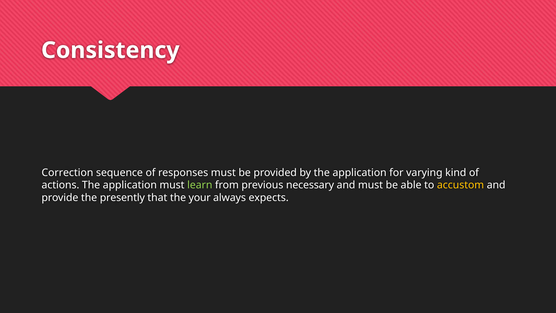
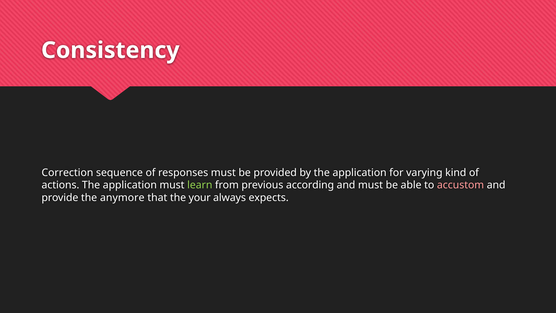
necessary: necessary -> according (310, 185)
accustom colour: yellow -> pink (461, 185)
presently: presently -> anymore (122, 197)
